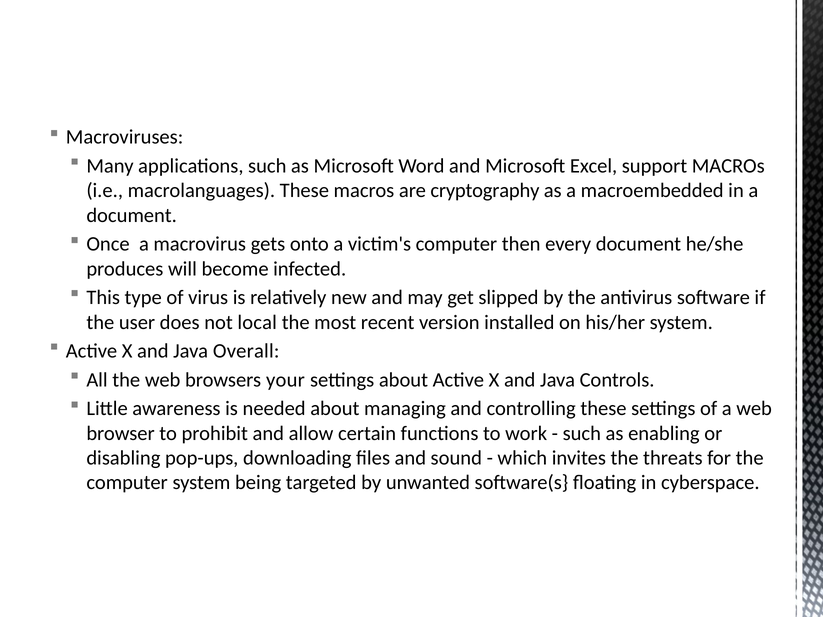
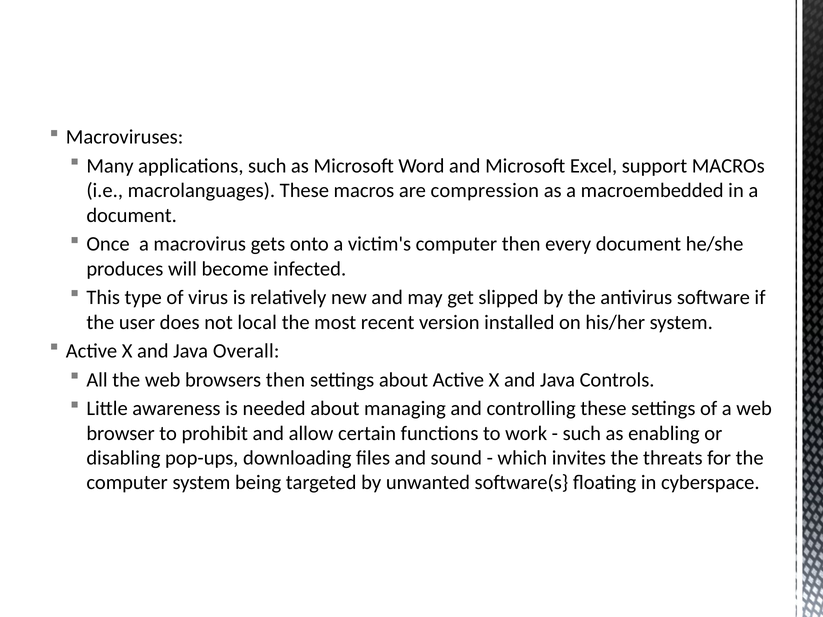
cryptography: cryptography -> compression (485, 191)
browsers your: your -> then (285, 380)
